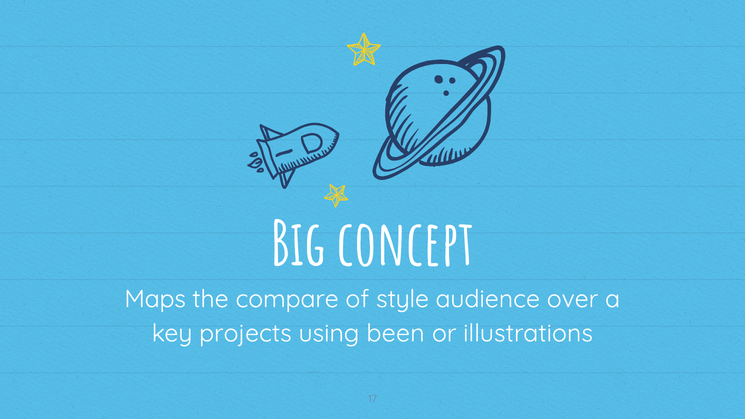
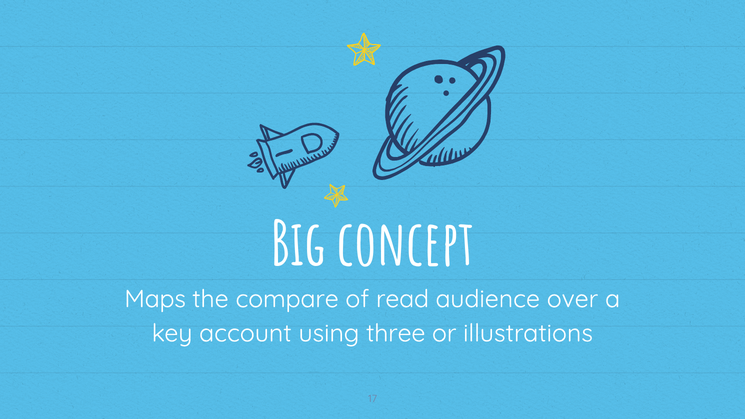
style: style -> read (403, 299)
projects: projects -> account (245, 333)
been: been -> three (396, 333)
